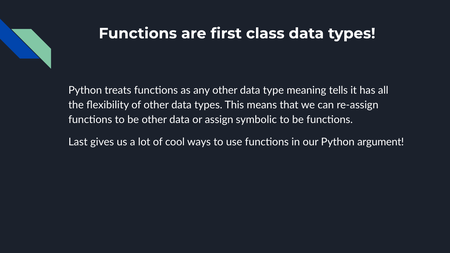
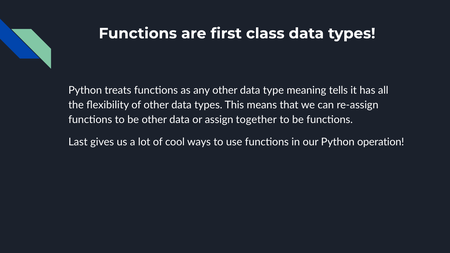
symbolic: symbolic -> together (256, 120)
argument: argument -> operation (381, 142)
